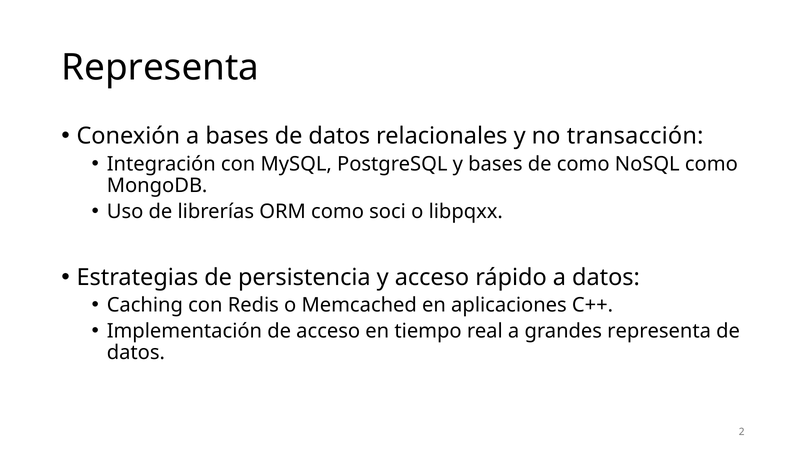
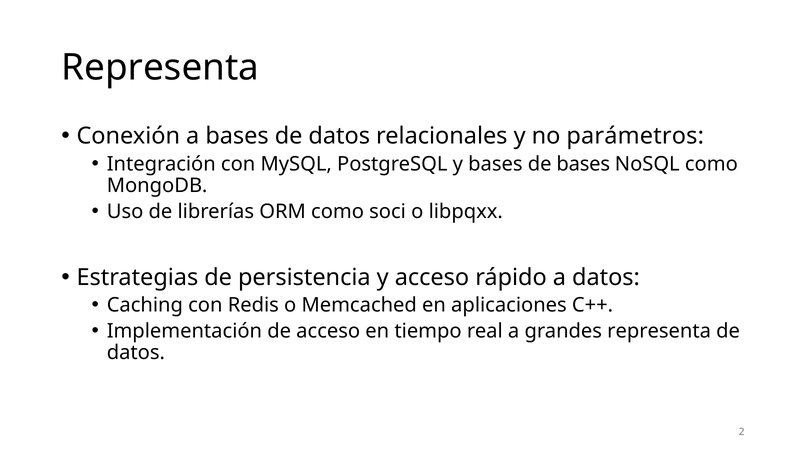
transacción: transacción -> parámetros (635, 136)
de como: como -> bases (583, 164)
